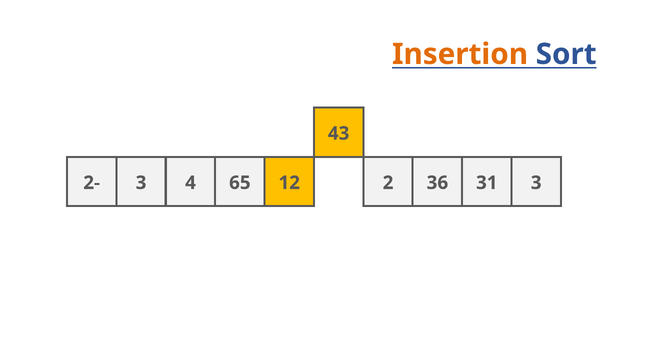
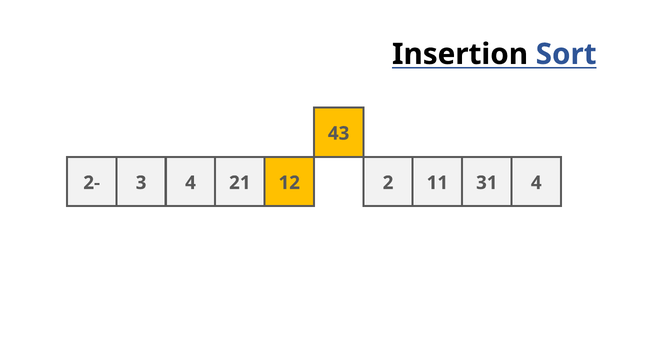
Insertion colour: orange -> black (460, 54)
65: 65 -> 21 (240, 183)
36: 36 -> 11 (437, 183)
31 3: 3 -> 4 (536, 183)
